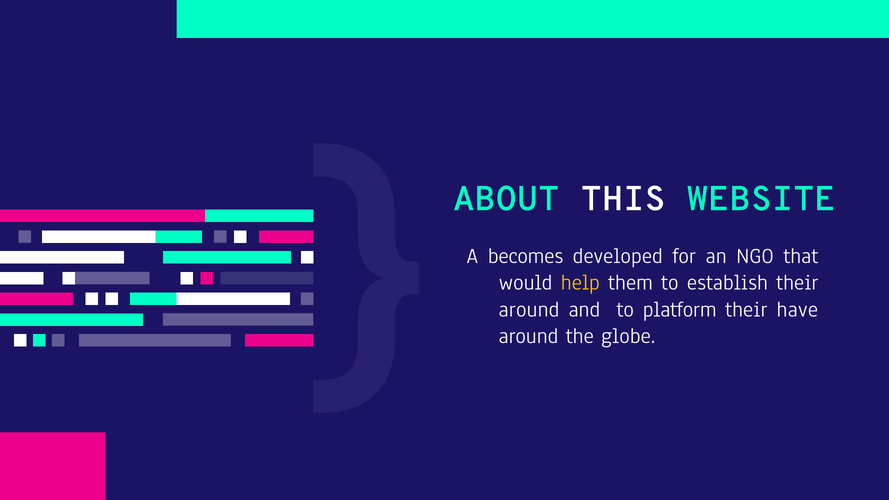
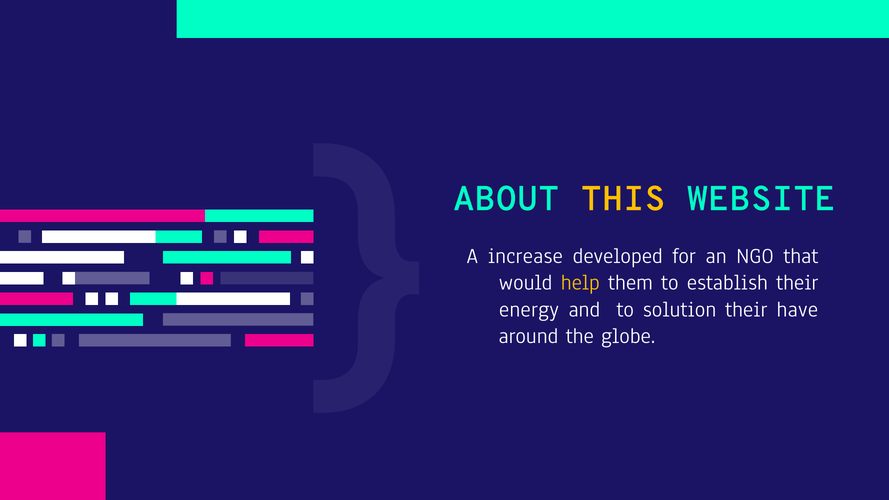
THIS colour: white -> yellow (623, 199)
becomes: becomes -> increase (525, 256)
around: around -> energy (529, 309)
platform: platform -> solution (680, 309)
